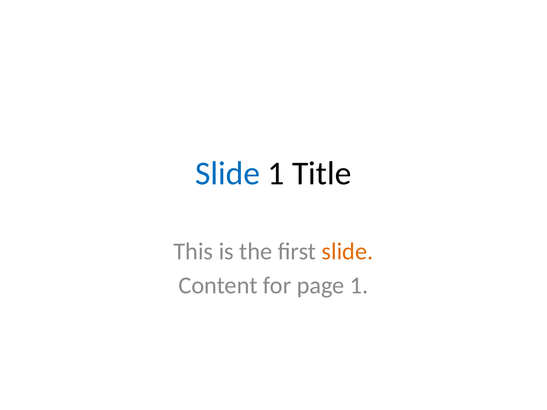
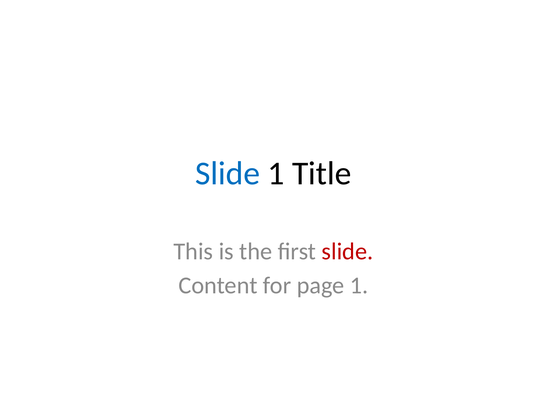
slide colour: orange -> red (347, 251)
